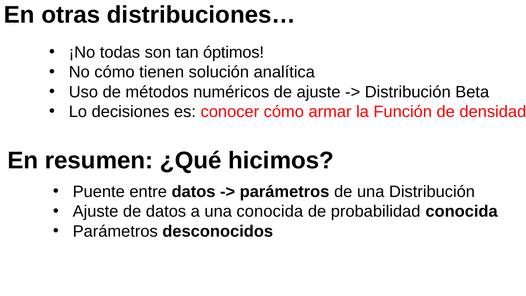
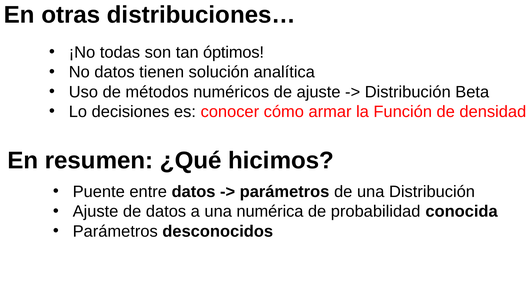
No cómo: cómo -> datos (114, 72)
una conocida: conocida -> numérica (270, 211)
